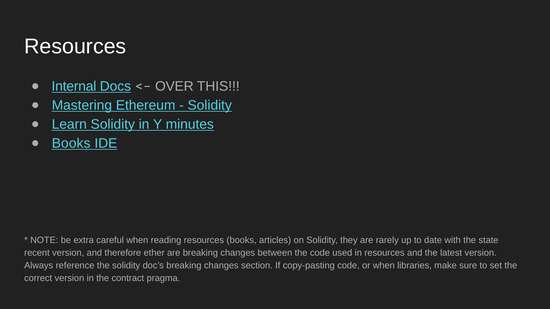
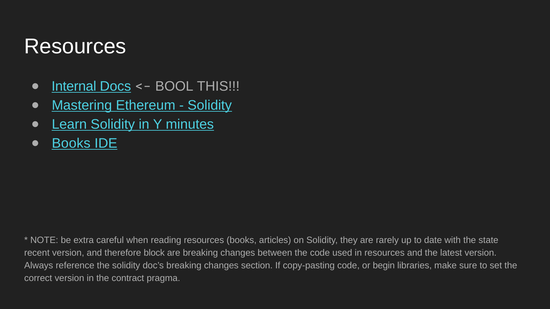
OVER: OVER -> BOOL (174, 86)
ether: ether -> block (154, 253)
or when: when -> begin (384, 266)
